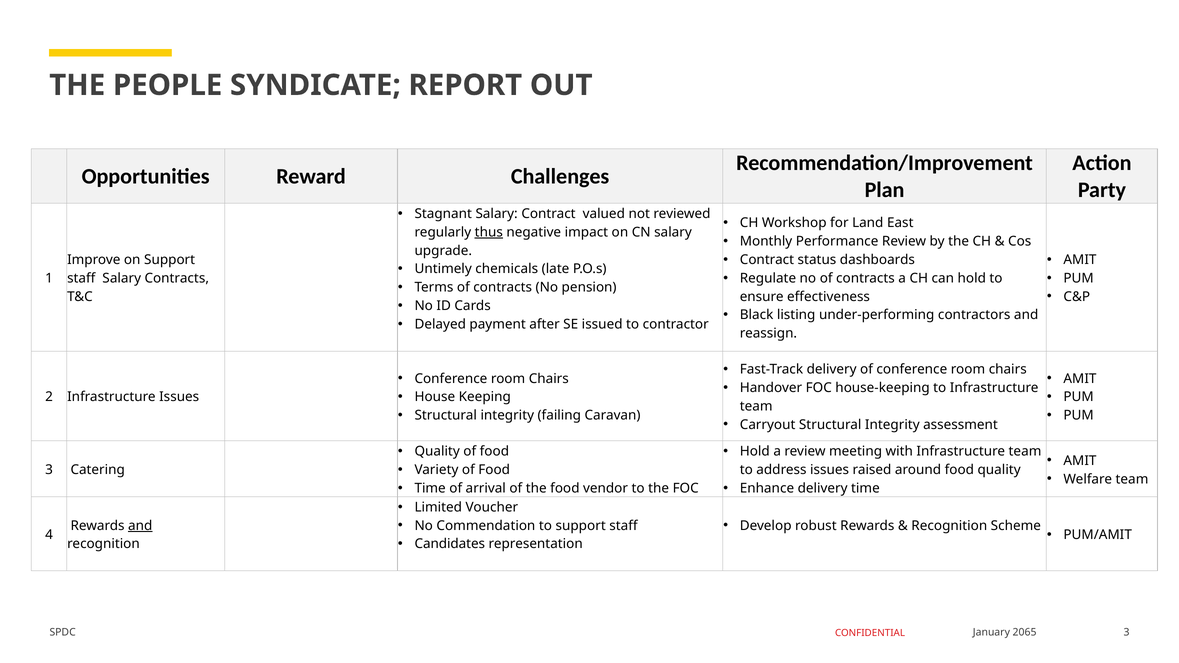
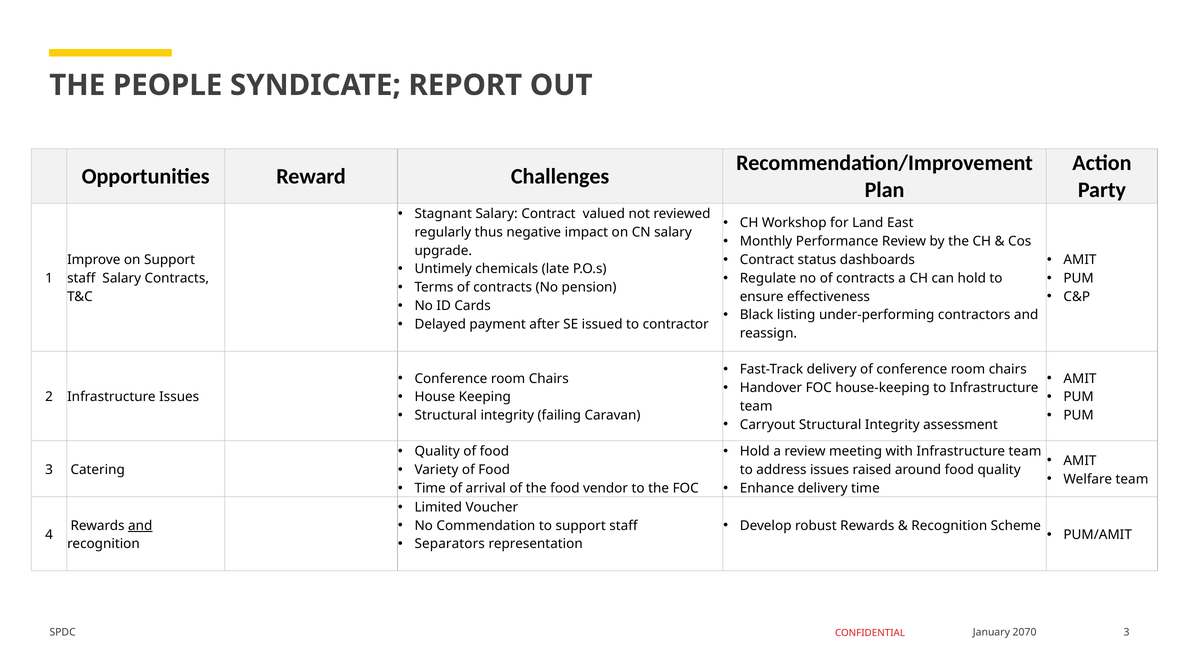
thus underline: present -> none (489, 232)
Candidates: Candidates -> Separators (450, 544)
2065: 2065 -> 2070 (1025, 633)
